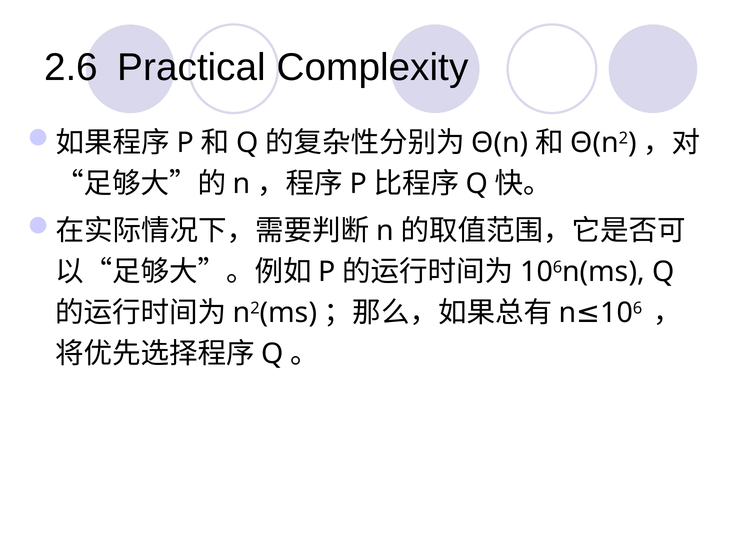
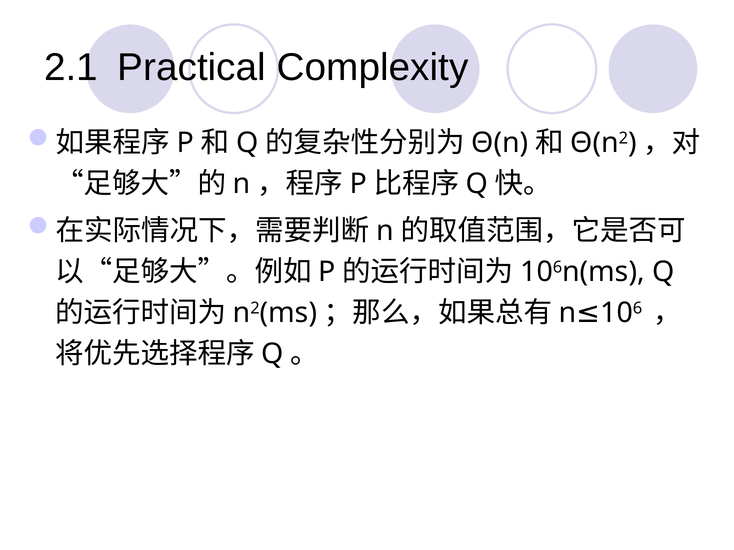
2.6: 2.6 -> 2.1 (71, 68)
